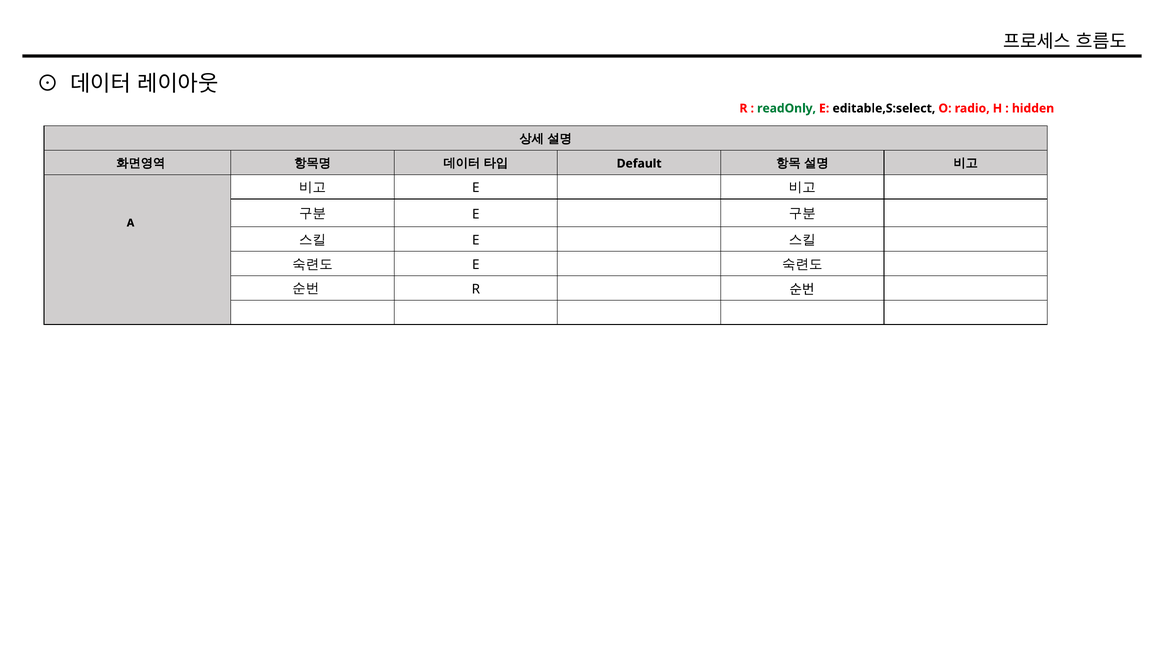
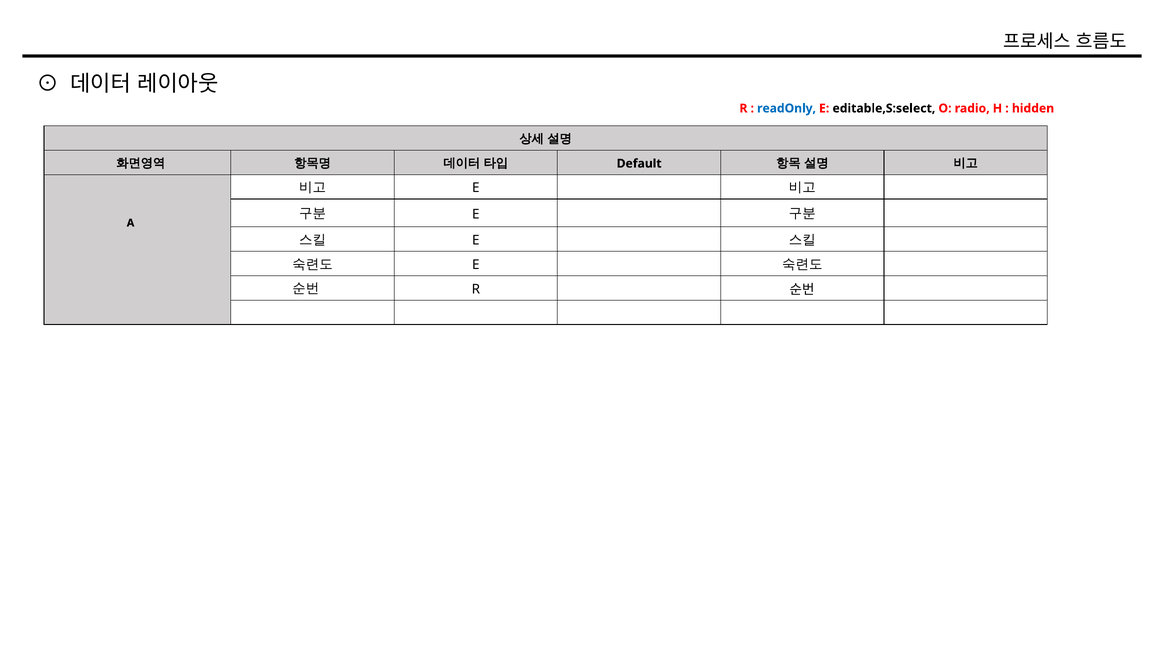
readOnly colour: green -> blue (787, 108)
